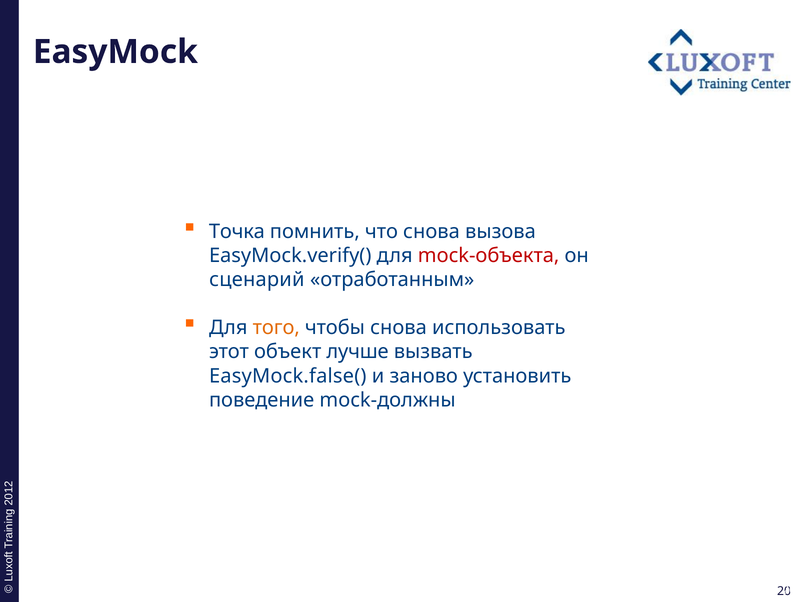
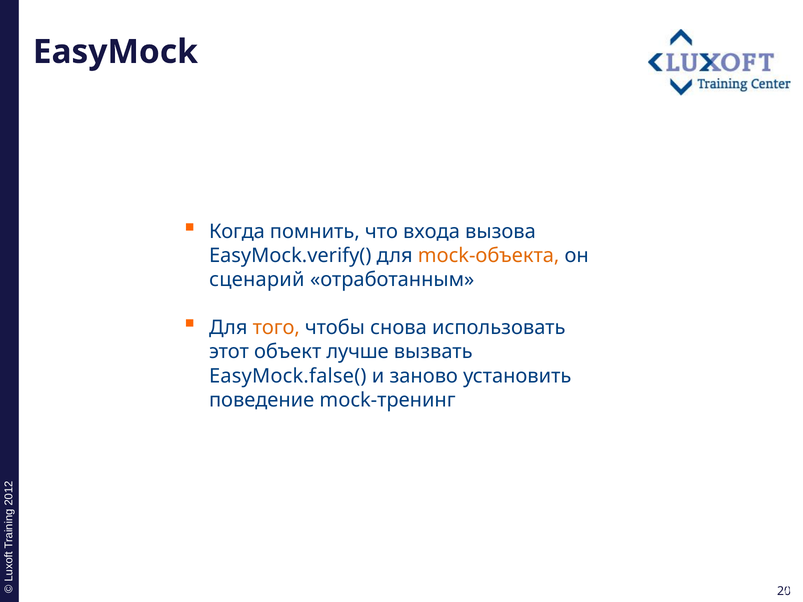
Точка: Точка -> Когда (237, 232)
что снова: снова -> входа (432, 232)
mock-объекта colour: red -> orange (489, 256)
mock-должны: mock-должны -> mock-тренинг (388, 400)
